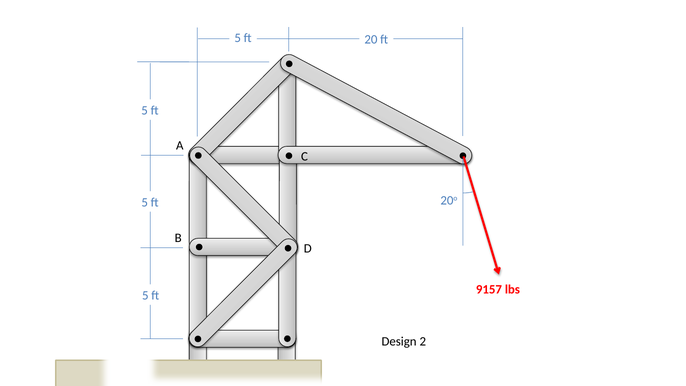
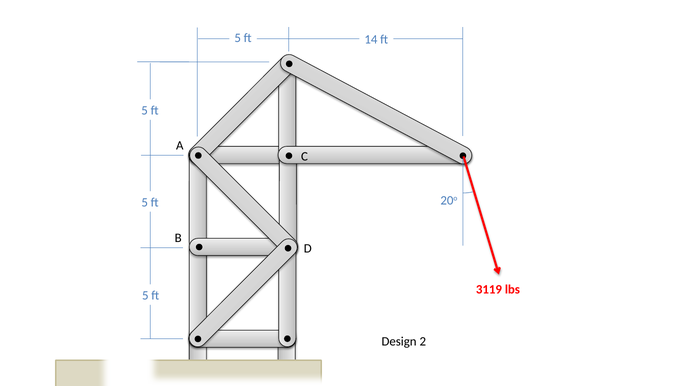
20: 20 -> 14 (371, 39)
9157: 9157 -> 3119 (489, 289)
